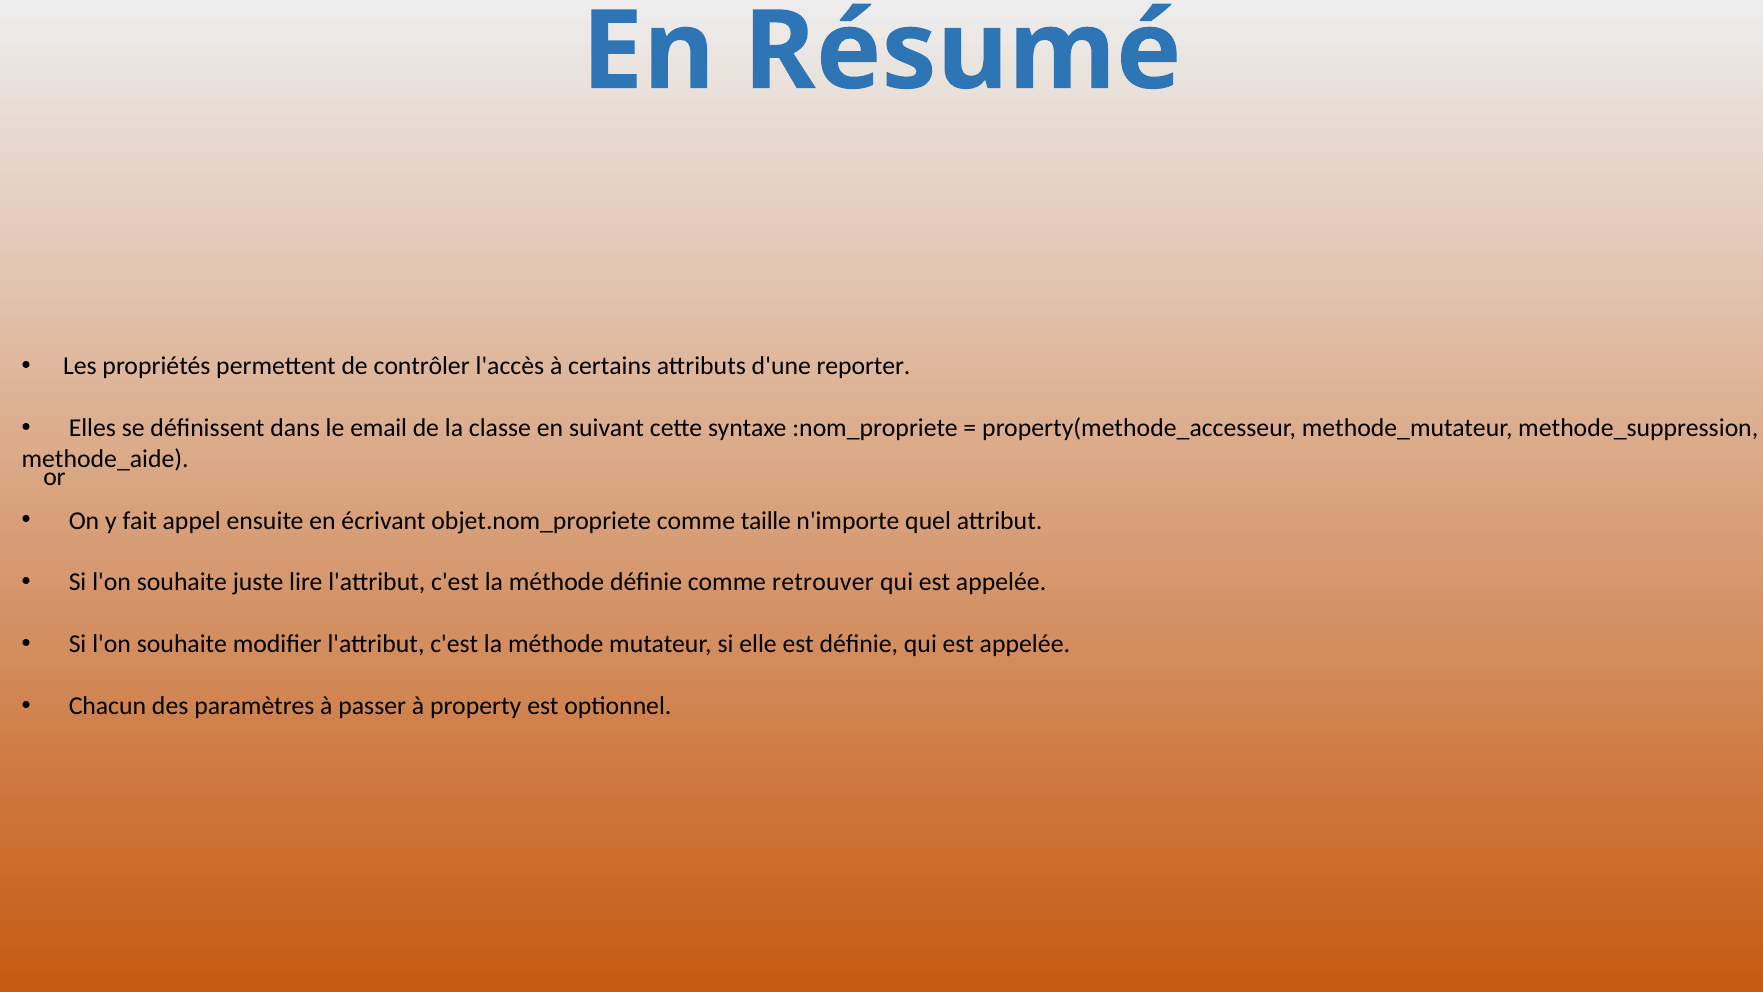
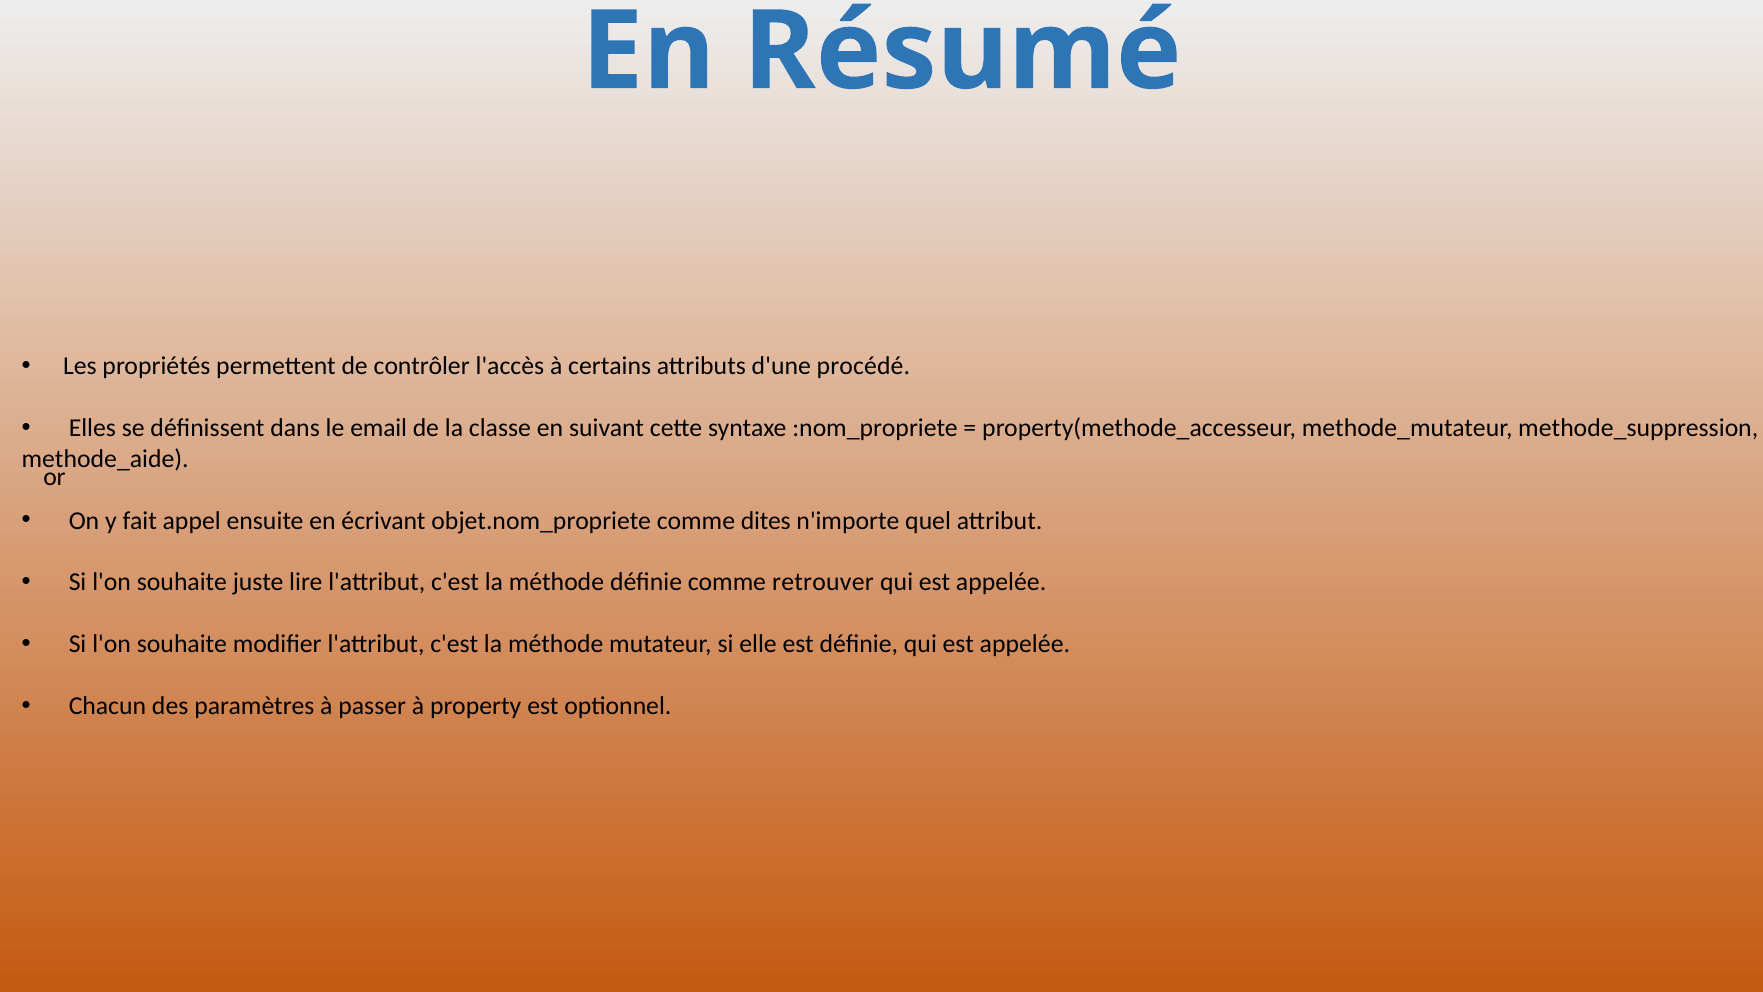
reporter: reporter -> procédé (863, 366)
taille: taille -> dites (766, 520)
